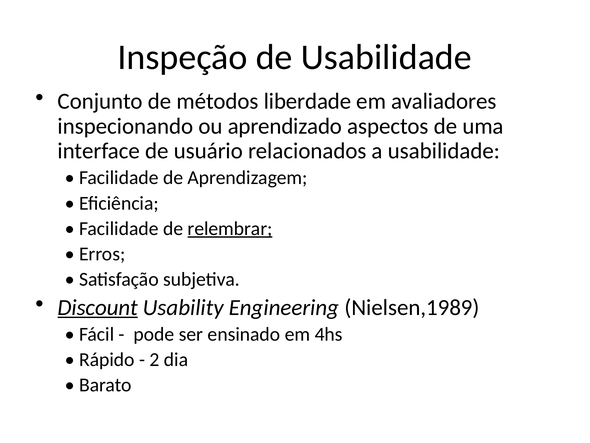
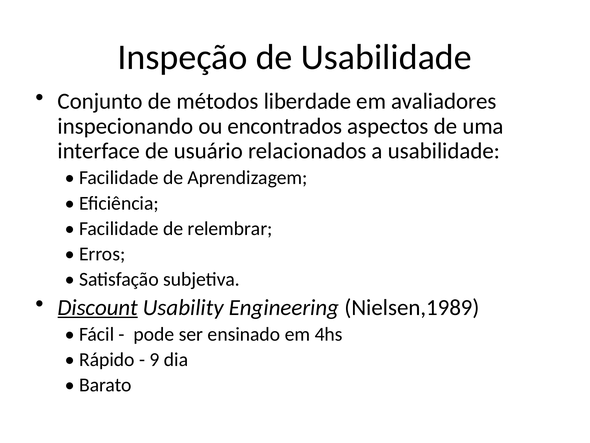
aprendizado: aprendizado -> encontrados (285, 126)
relembrar underline: present -> none (230, 228)
2: 2 -> 9 (154, 359)
